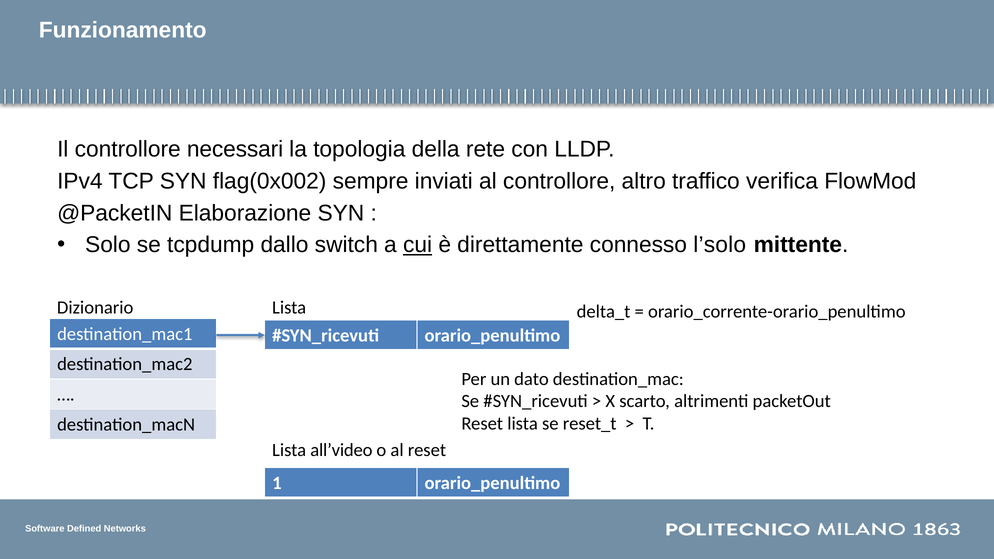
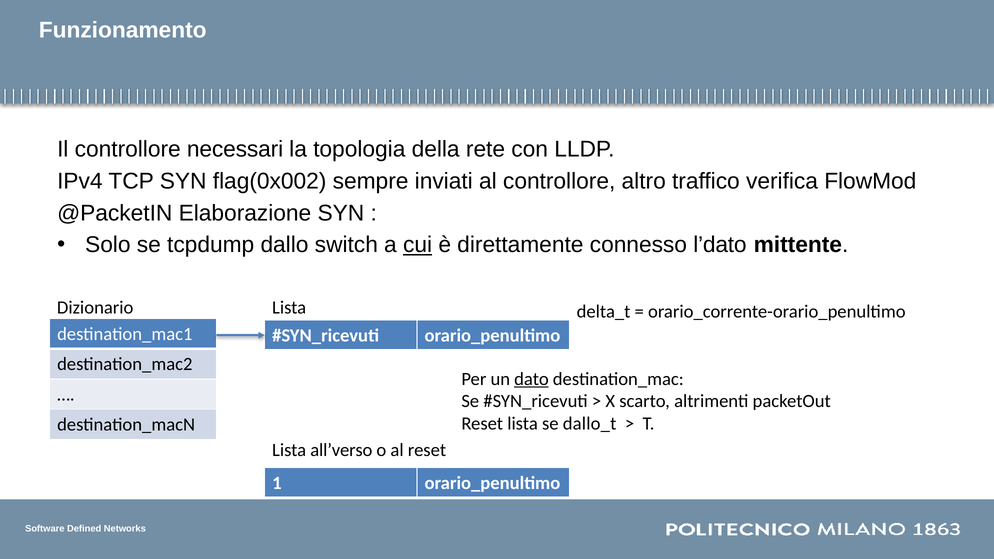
l’solo: l’solo -> l’dato (720, 245)
dato underline: none -> present (531, 379)
reset_t: reset_t -> dallo_t (590, 424)
all’video: all’video -> all’verso (341, 450)
